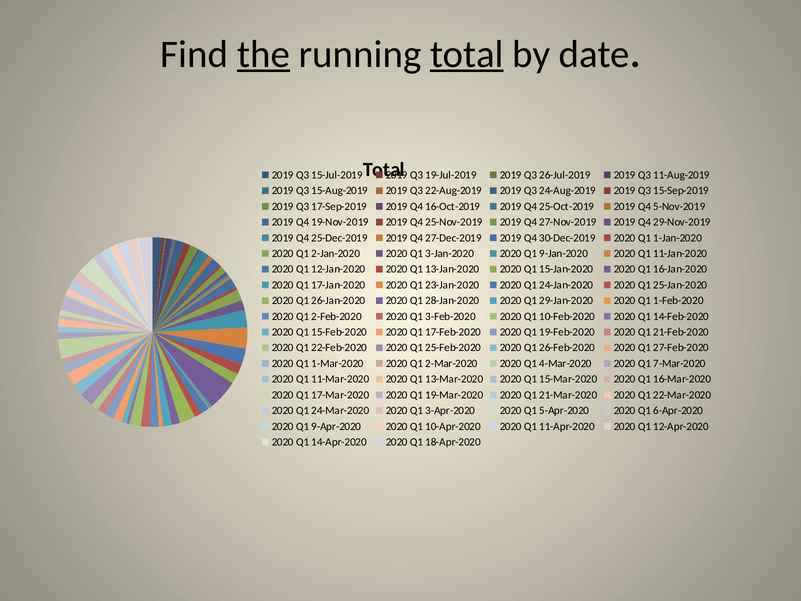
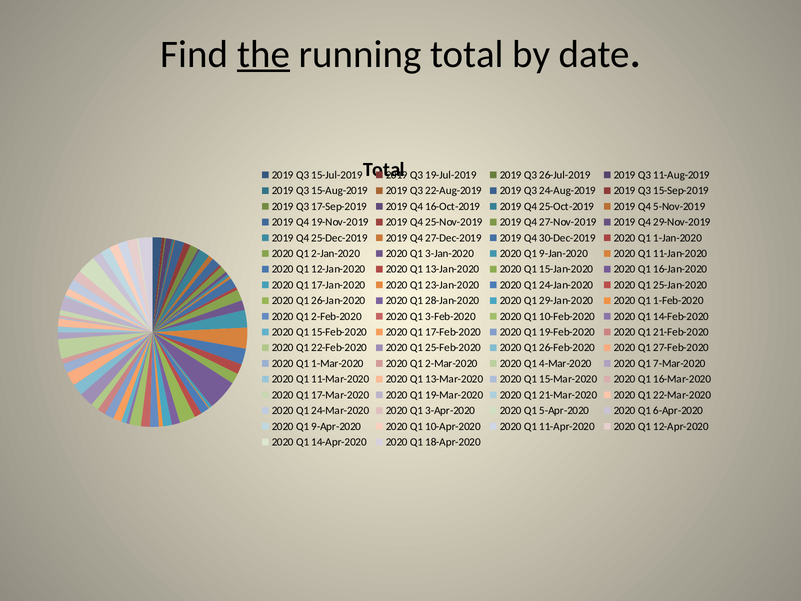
total underline: present -> none (467, 54)
